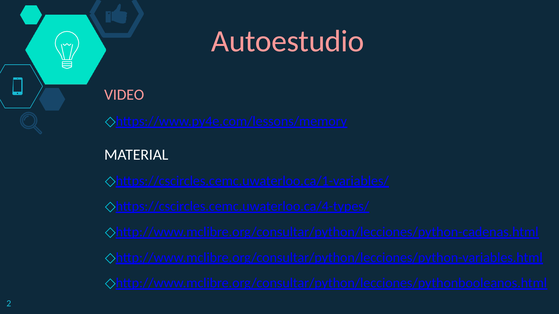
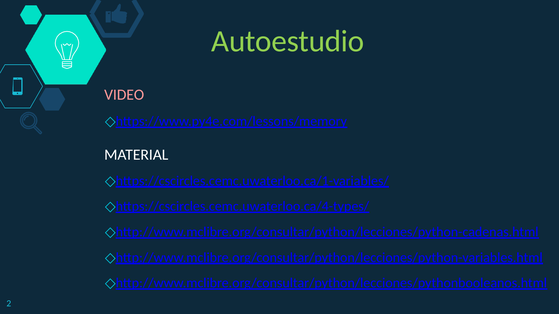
Autoestudio colour: pink -> light green (288, 41)
